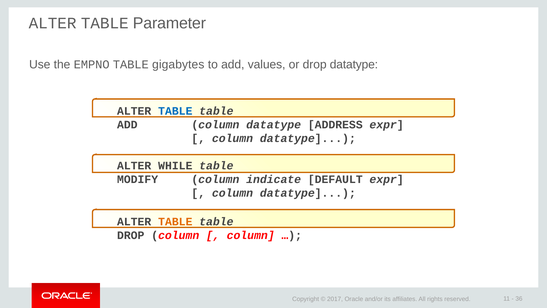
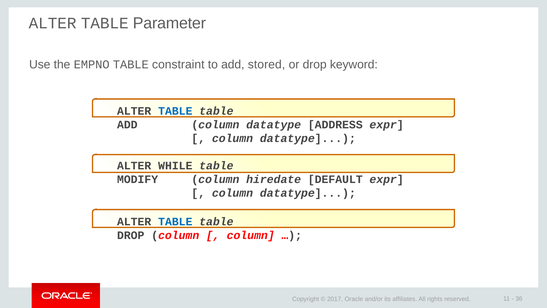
gigabytes: gigabytes -> constraint (178, 65)
values: values -> stored (267, 65)
drop datatype: datatype -> keyword (354, 65)
indicate: indicate -> hiredate (274, 179)
TABLE colour: orange -> blue (175, 222)
